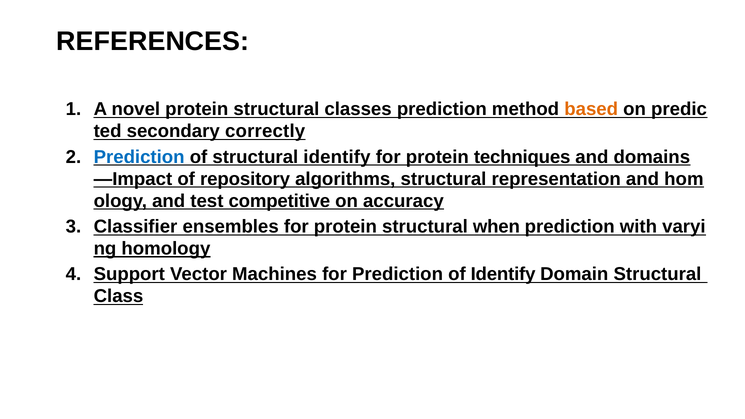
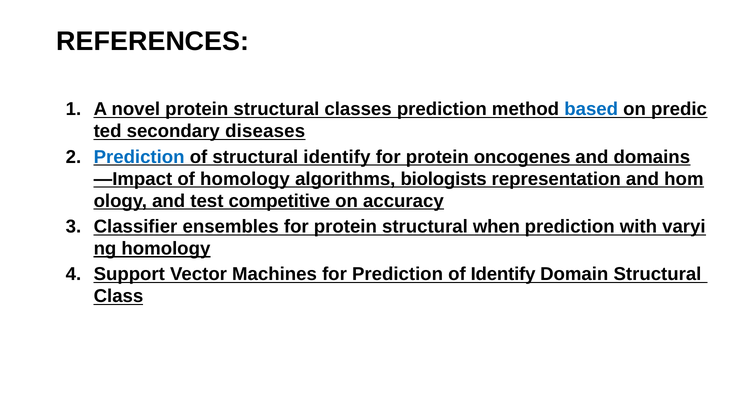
based colour: orange -> blue (591, 109)
correctly: correctly -> diseases (265, 131)
techniques: techniques -> oncogenes (522, 157)
of repository: repository -> homology (245, 179)
algorithms structural: structural -> biologists (444, 179)
